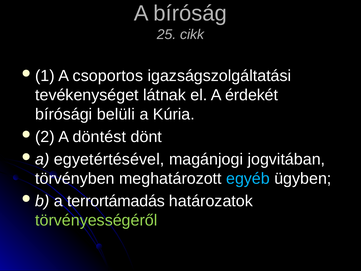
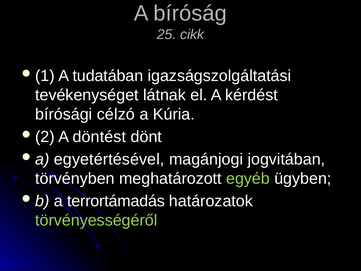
csoportos: csoportos -> tudatában (108, 76)
érdekét: érdekét -> kérdést (251, 95)
belüli: belüli -> célzó (116, 114)
egyéb colour: light blue -> light green (248, 178)
